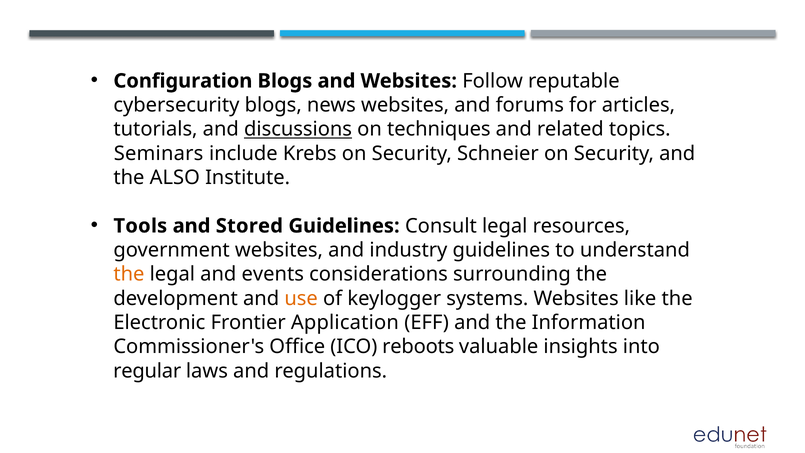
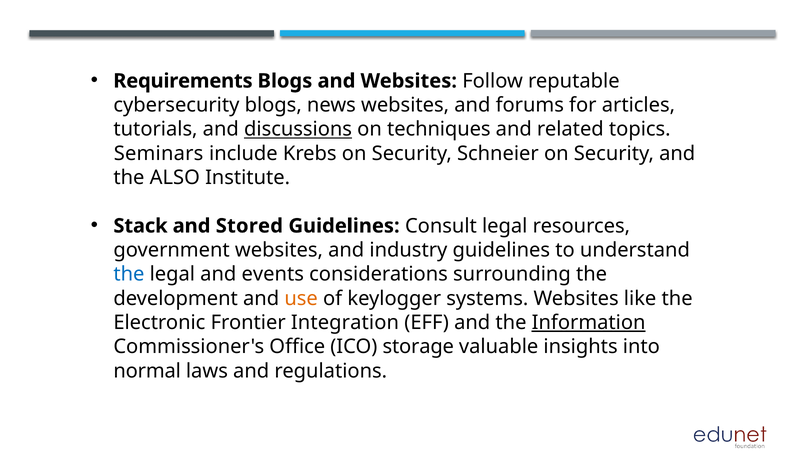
Configuration: Configuration -> Requirements (183, 81)
Tools: Tools -> Stack (140, 226)
the colour: orange -> blue (129, 274)
Application: Application -> Integration (345, 322)
Information underline: none -> present (589, 322)
reboots: reboots -> storage (418, 347)
regular: regular -> normal (147, 371)
